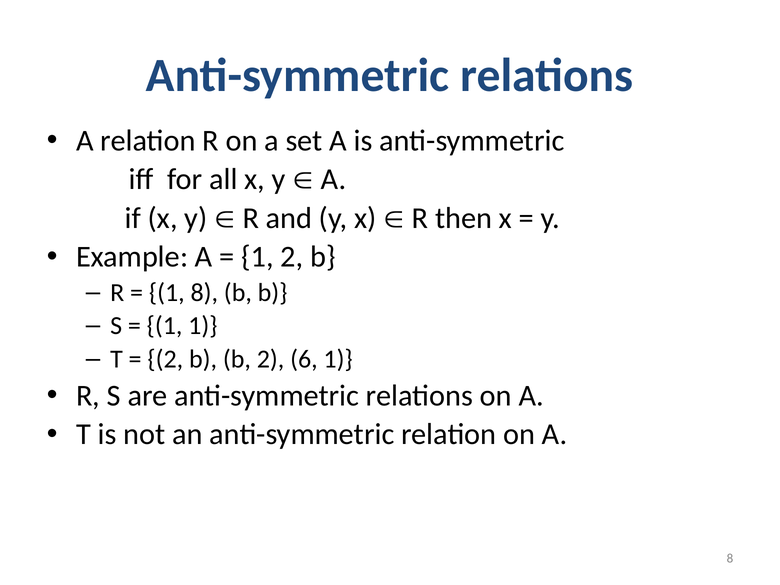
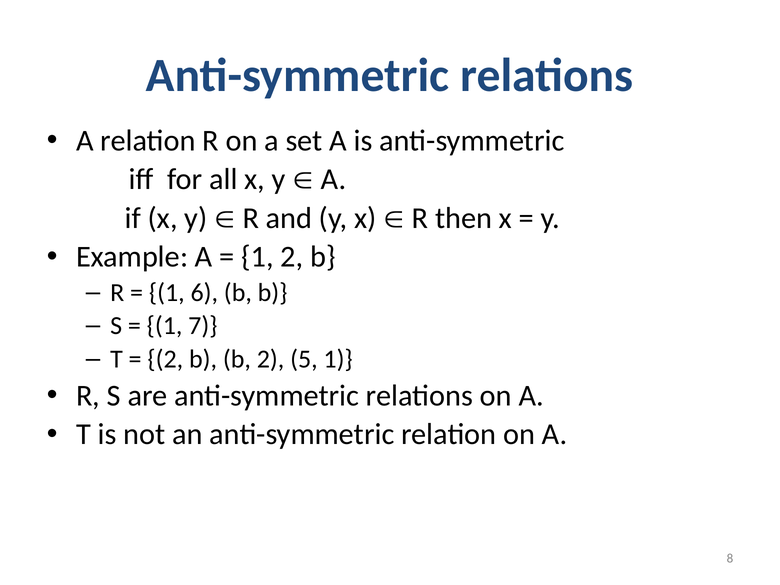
1 8: 8 -> 6 (204, 293)
1 1: 1 -> 7 (203, 326)
6: 6 -> 5 (304, 359)
